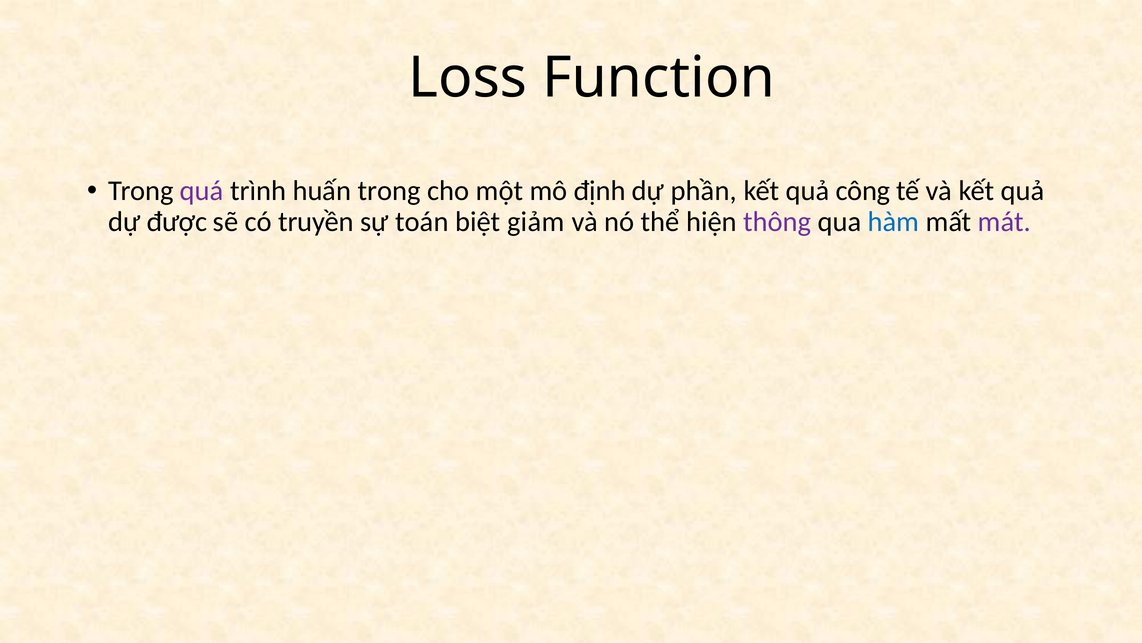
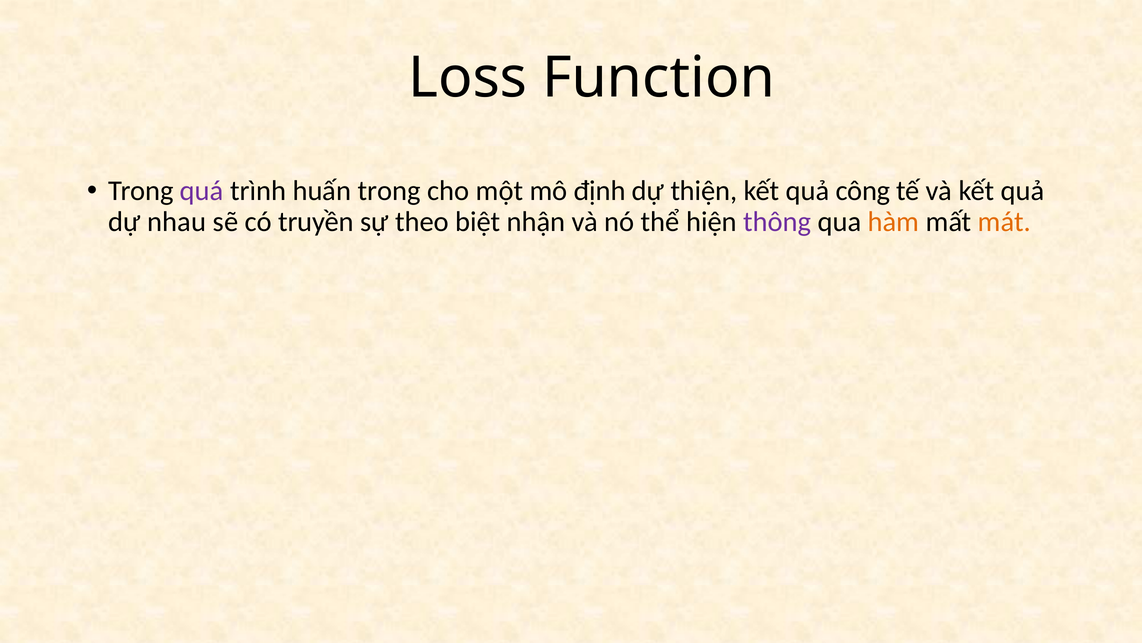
phần: phần -> thiện (704, 191)
được: được -> nhau (177, 221)
toán: toán -> theo (422, 221)
giảm: giảm -> nhận (536, 221)
hàm colour: blue -> orange (894, 221)
mát colour: purple -> orange (1004, 221)
